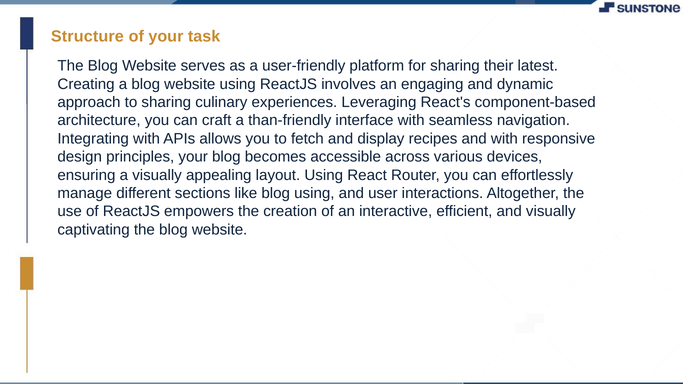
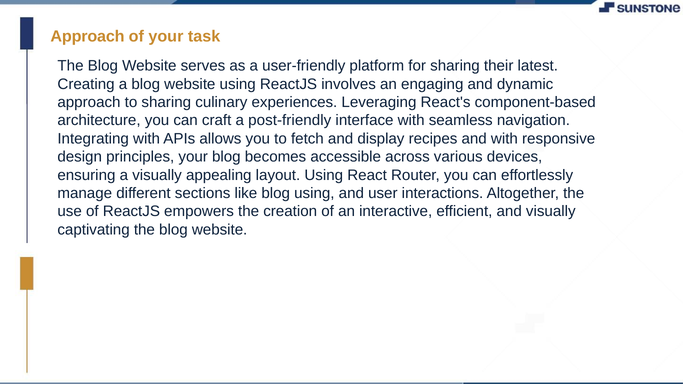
Structure: Structure -> Approach (88, 37)
than-friendly: than-friendly -> post-friendly (290, 121)
